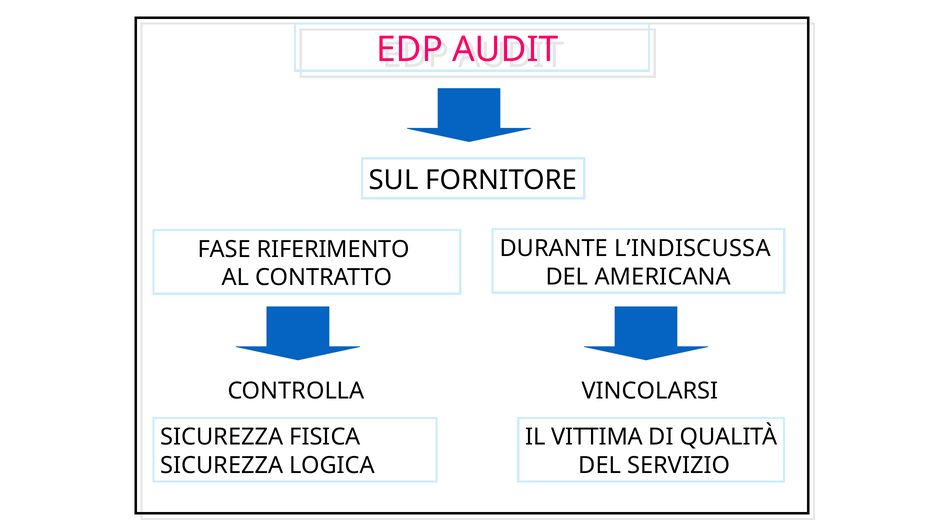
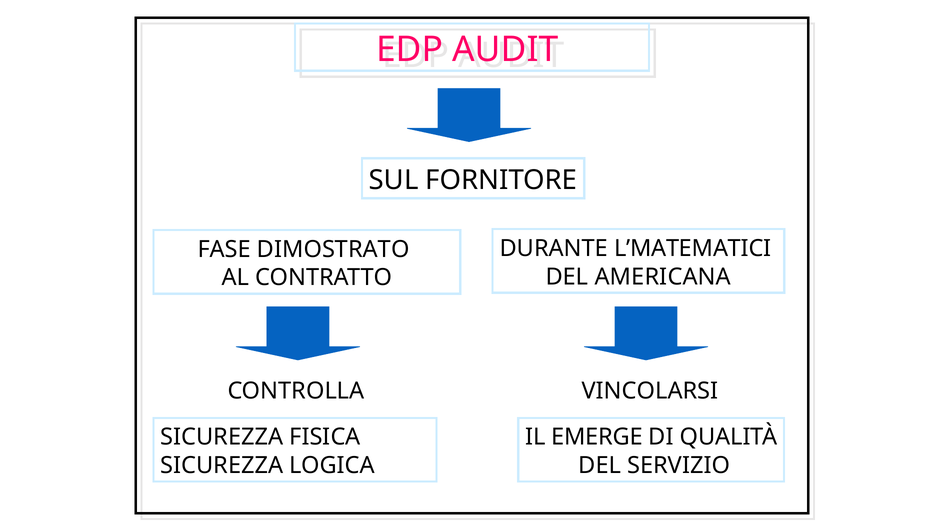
L’INDISCUSSA: L’INDISCUSSA -> L’MATEMATICI (693, 248)
RIFERIMENTO: RIFERIMENTO -> DIMOSTRATO (333, 249)
VITTIMA: VITTIMA -> EMERGE (597, 437)
